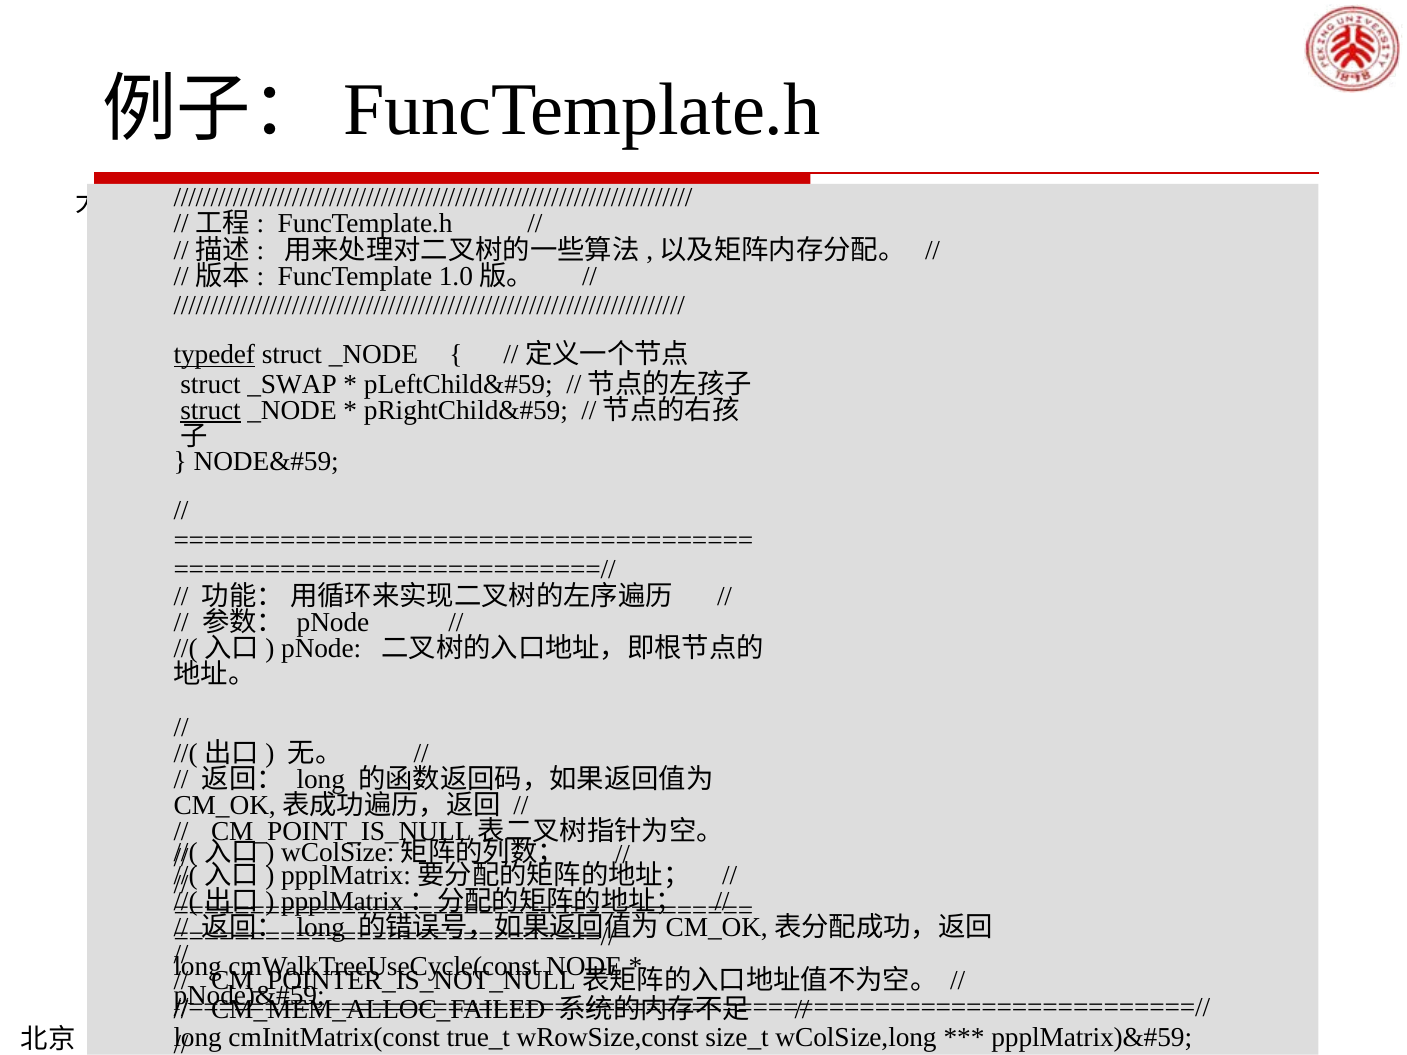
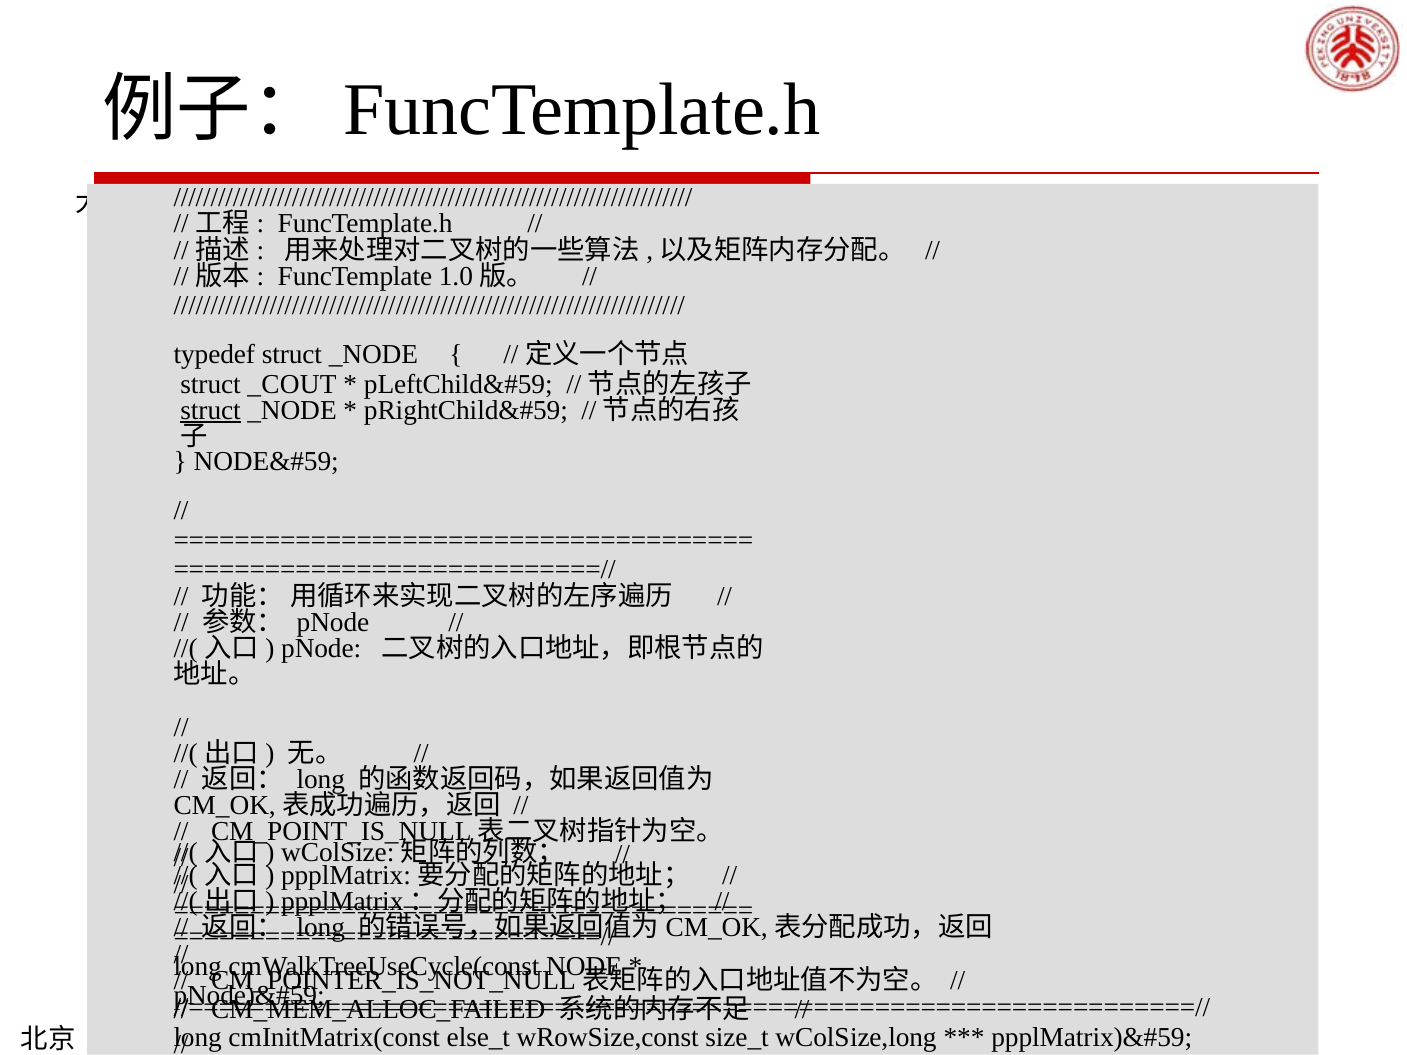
typedef underline: present -> none (214, 355)
_SWAP: _SWAP -> _COUT (292, 384)
true_t: true_t -> else_t (478, 1037)
